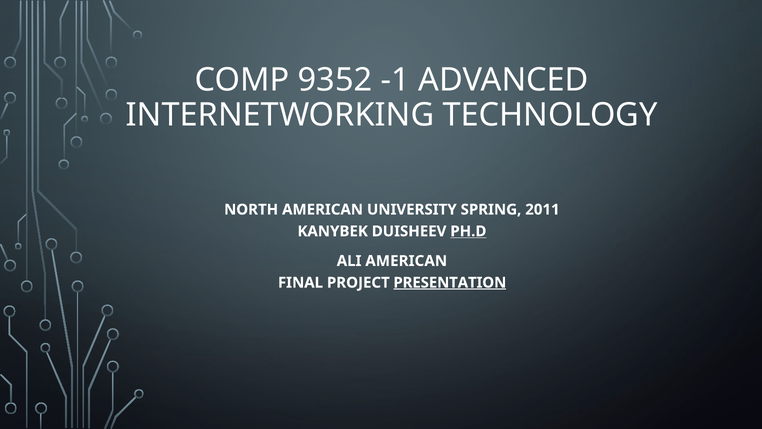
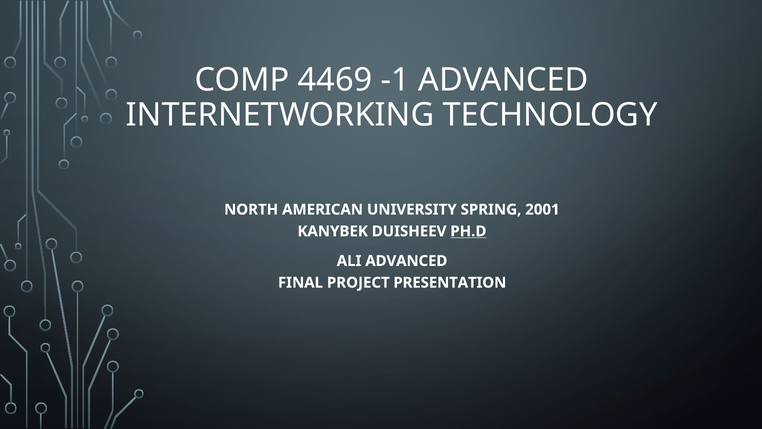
9352: 9352 -> 4469 (335, 80)
2011: 2011 -> 2001 (542, 209)
ALI AMERICAN: AMERICAN -> ADVANCED (406, 261)
PRESENTATION underline: present -> none (450, 282)
